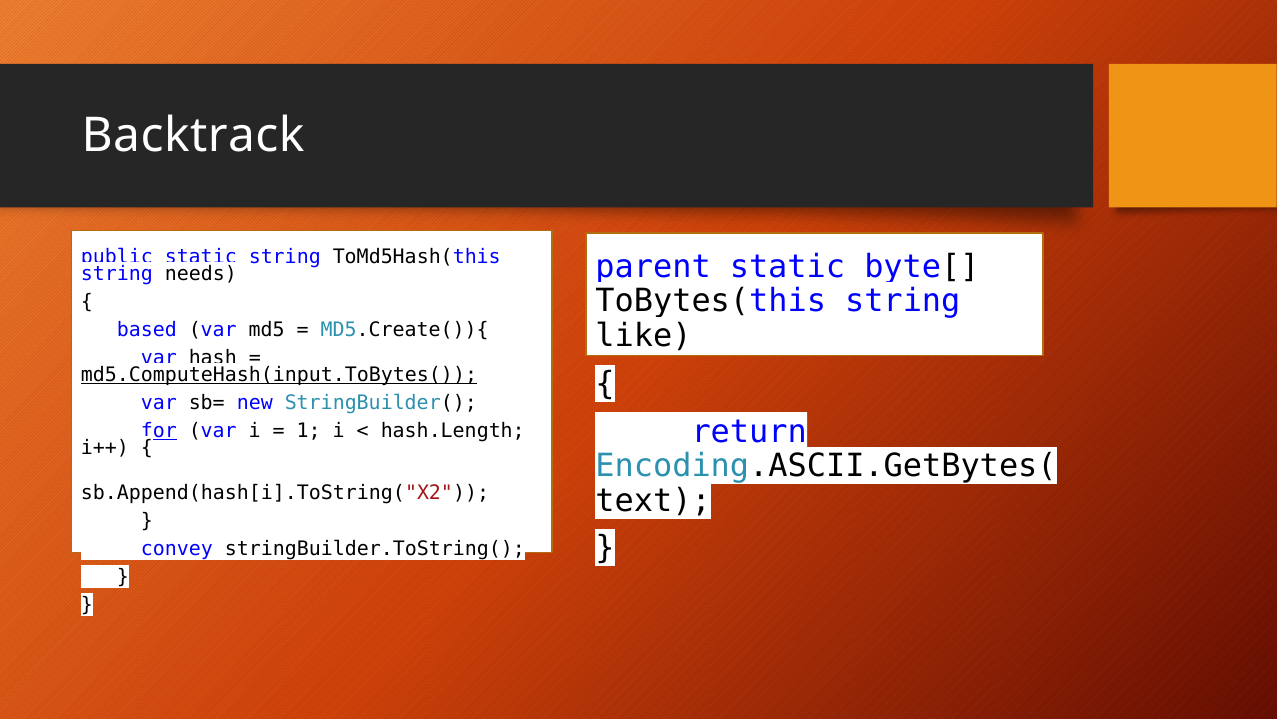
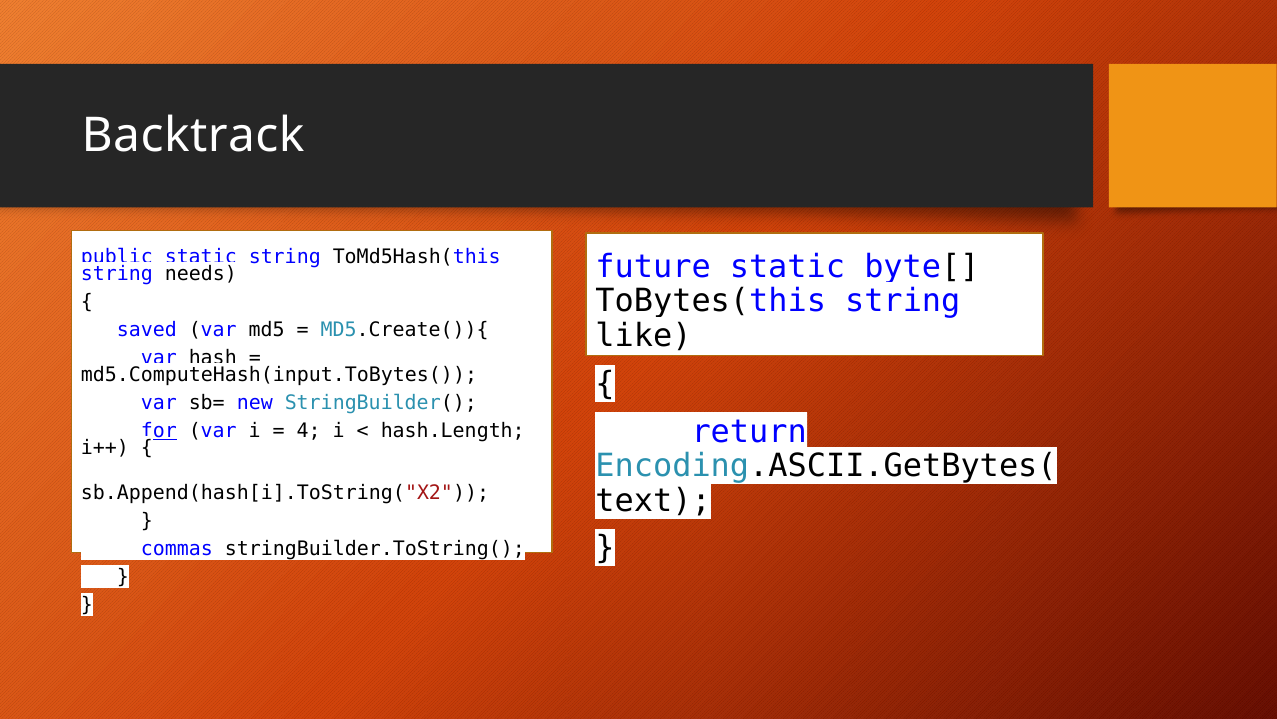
parent: parent -> future (653, 267)
based: based -> saved (147, 330)
md5.ComputeHash(input.ToBytes( underline: present -> none (279, 375)
1: 1 -> 4 (309, 431)
convey: convey -> commas (177, 549)
